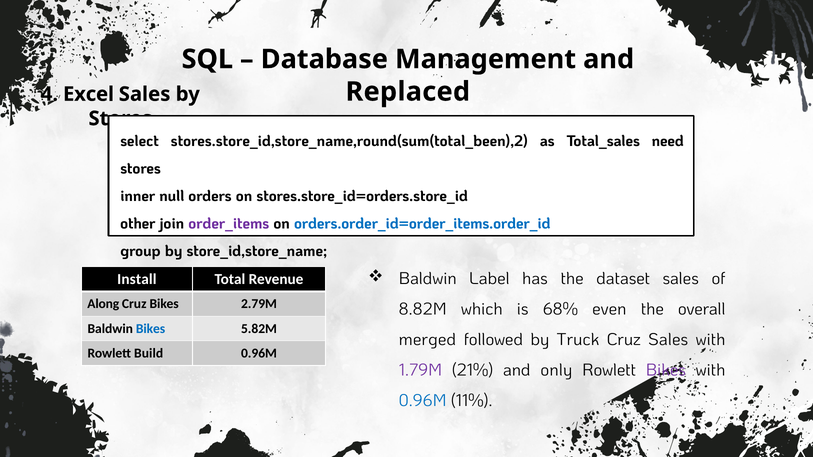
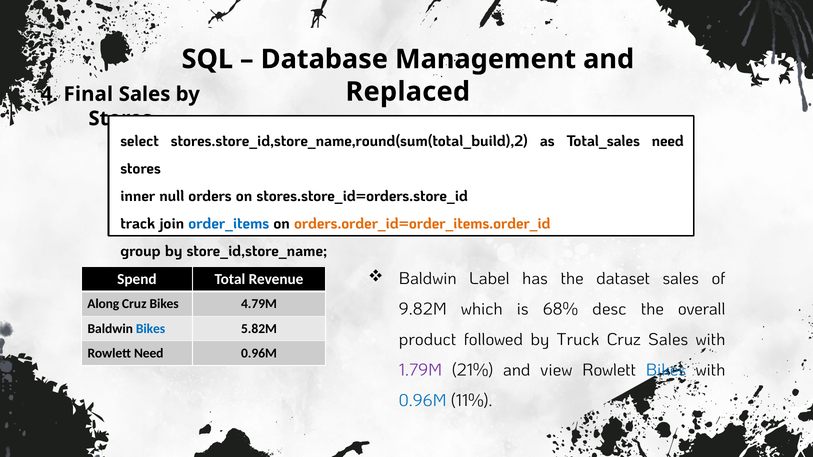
Excel: Excel -> Final (88, 94)
stores.store_id,store_name,round(sum(total_been),2: stores.store_id,store_name,round(sum(total_been),2 -> stores.store_id,store_name,round(sum(total_build),2 (349, 142)
other: other -> track (138, 224)
order_items colour: purple -> blue (229, 224)
orders.order_id=order_items.order_id colour: blue -> orange (422, 224)
Install: Install -> Spend (137, 279)
2.79M: 2.79M -> 4.79M (259, 304)
8.82M: 8.82M -> 9.82M (423, 310)
even: even -> desc (609, 310)
merged: merged -> product (428, 340)
Rowlett Build: Build -> Need (149, 354)
only: only -> view (556, 371)
Bikes colour: purple -> blue (666, 371)
